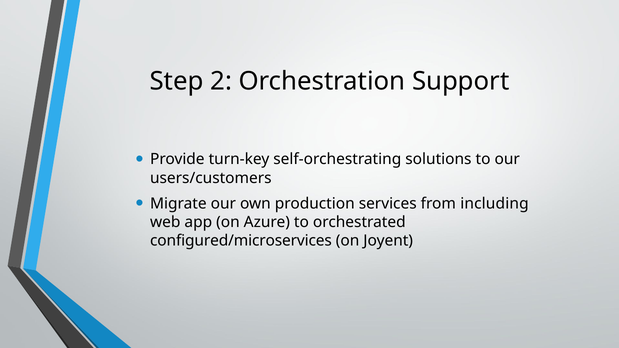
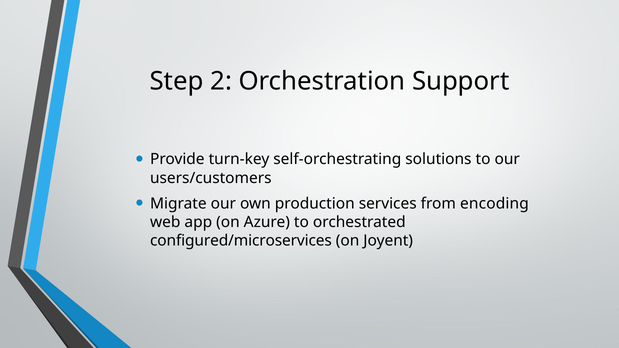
including: including -> encoding (494, 204)
